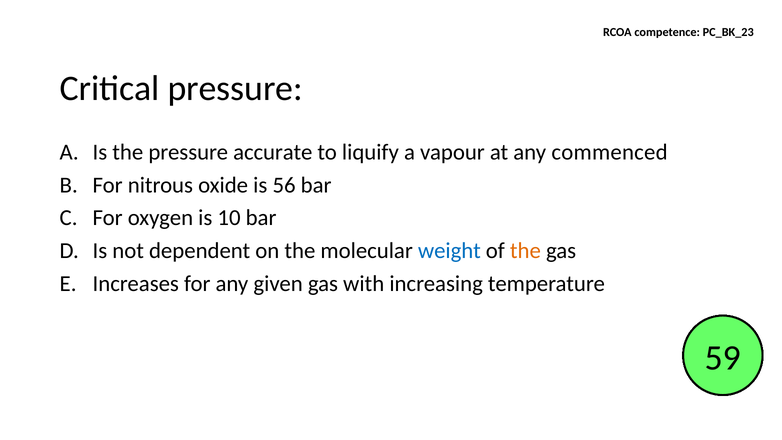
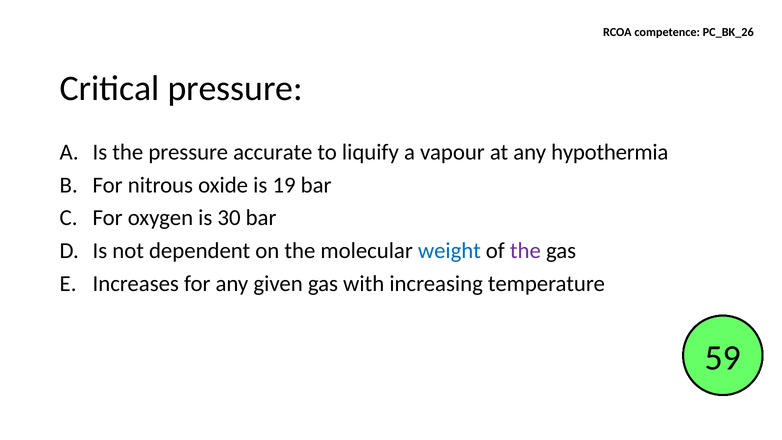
PC_BK_23: PC_BK_23 -> PC_BK_26 (728, 32)
commenced: commenced -> hypothermia (610, 152)
is 56: 56 -> 19 (284, 185)
is 10: 10 -> 30 (229, 218)
the colour: orange -> purple (525, 251)
